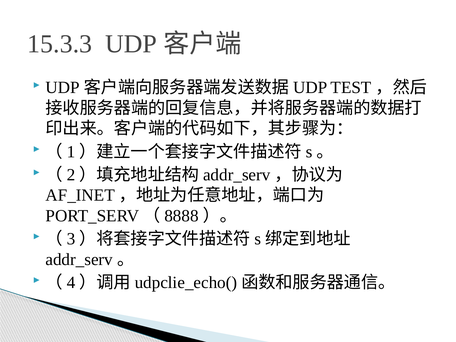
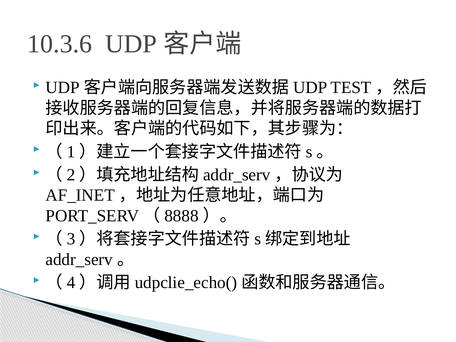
15.3.3: 15.3.3 -> 10.3.6 (60, 44)
